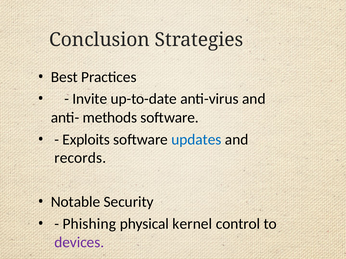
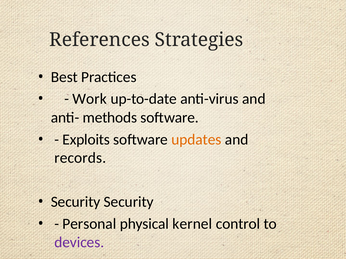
Conclusion: Conclusion -> References (99, 40)
Invite: Invite -> Work (90, 99)
updates colour: blue -> orange (196, 140)
Notable: Notable -> Security (76, 202)
Phishing: Phishing -> Personal (89, 224)
